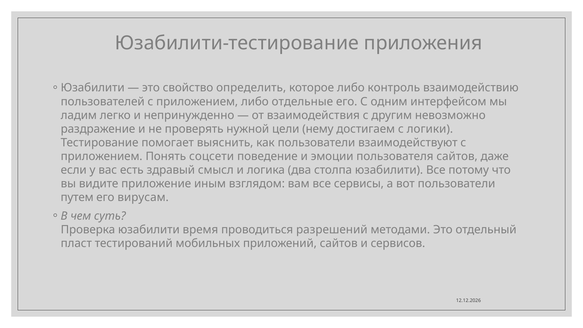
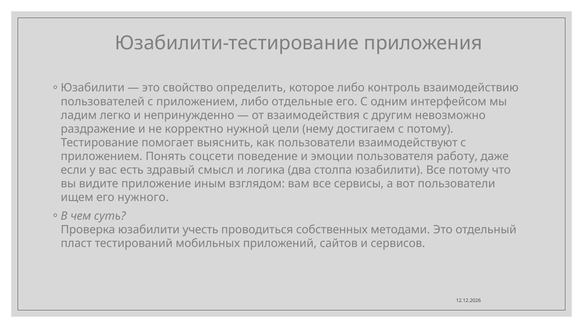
проверять: проверять -> корректно (194, 129)
с логики: логики -> потому (430, 129)
пользователя сайтов: сайтов -> работу (457, 156)
путем: путем -> ищем (77, 197)
вирусам: вирусам -> нужного (143, 197)
время: время -> учесть (201, 230)
разрешений: разрешений -> собственных (332, 230)
